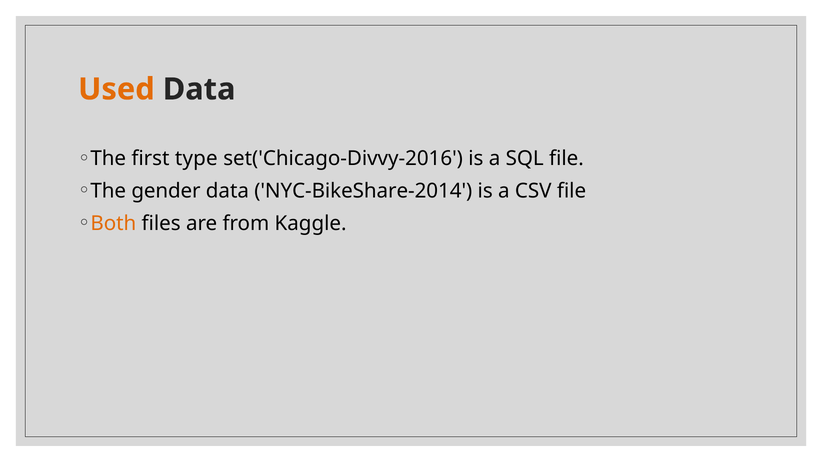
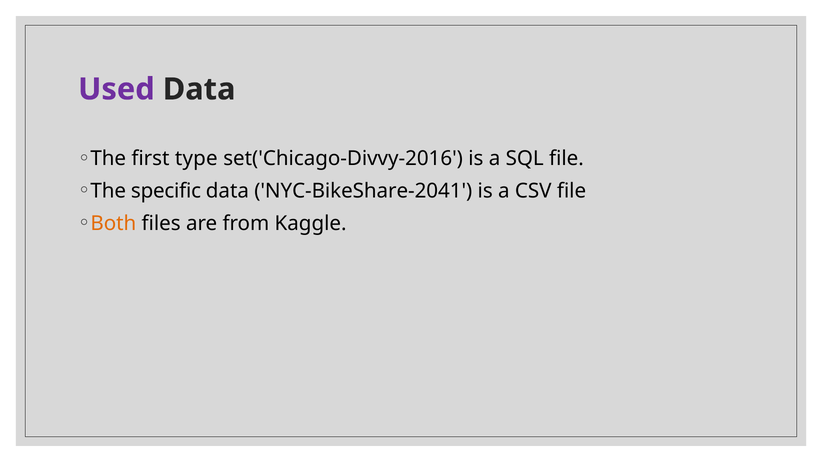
Used colour: orange -> purple (116, 89)
gender: gender -> specific (166, 191)
NYC-BikeShare-2014: NYC-BikeShare-2014 -> NYC-BikeShare-2041 (363, 191)
